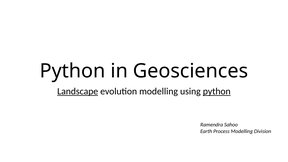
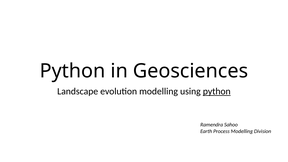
Landscape underline: present -> none (78, 91)
